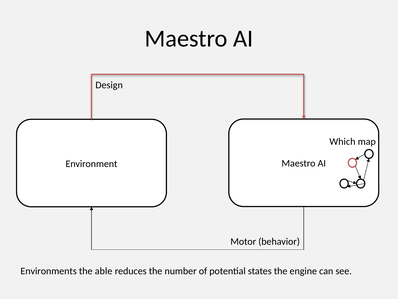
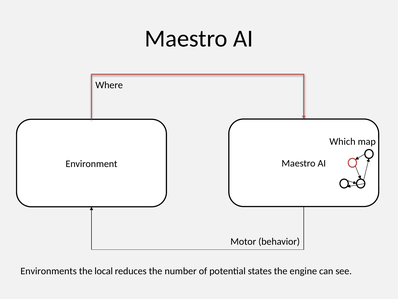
Design: Design -> Where (109, 85)
able: able -> local (104, 271)
